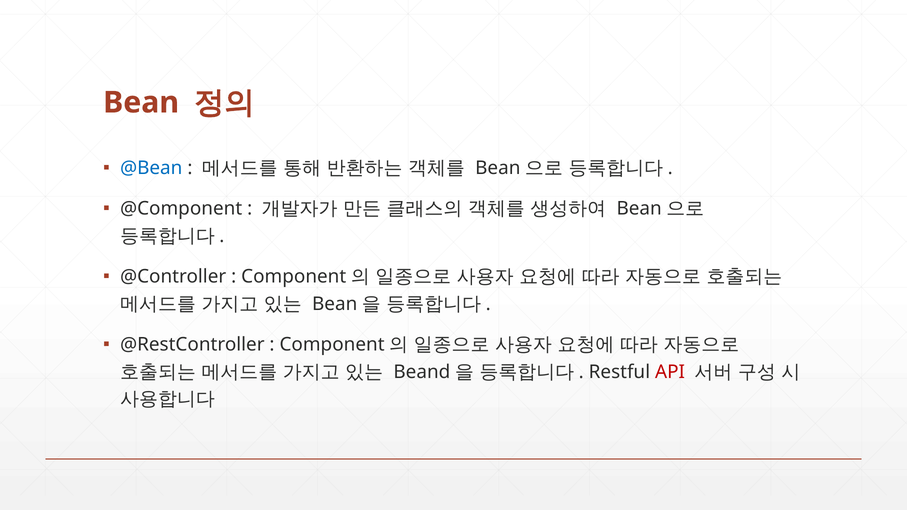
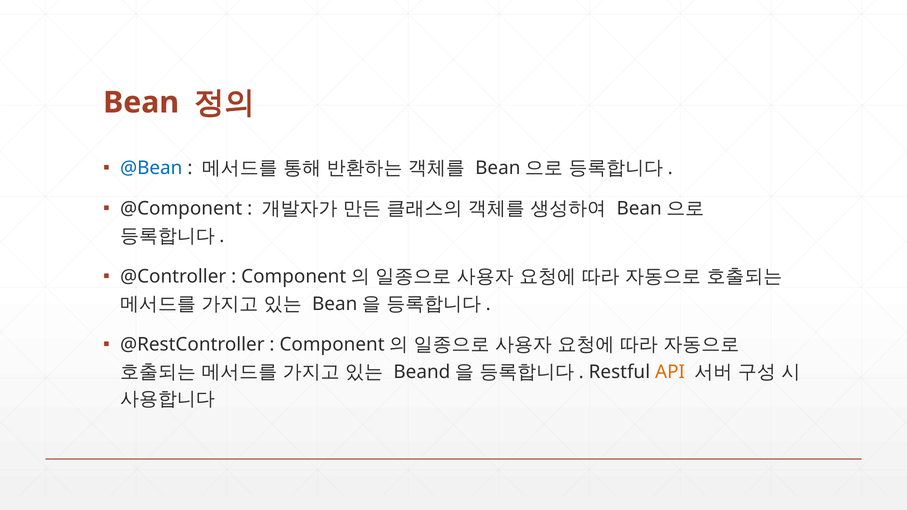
API colour: red -> orange (670, 372)
